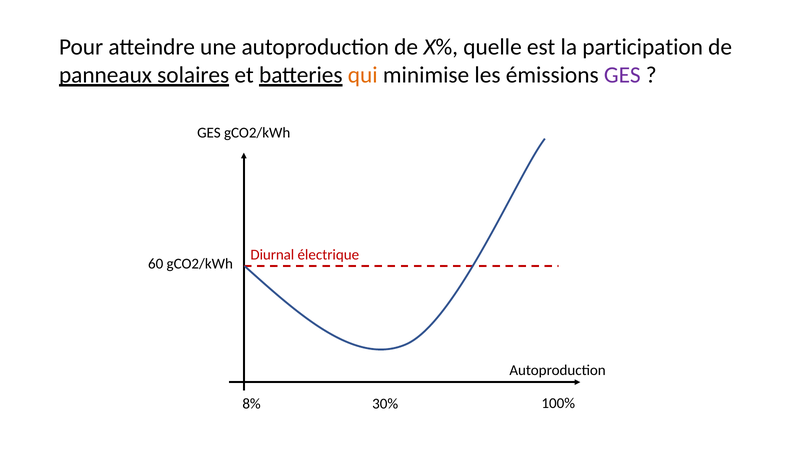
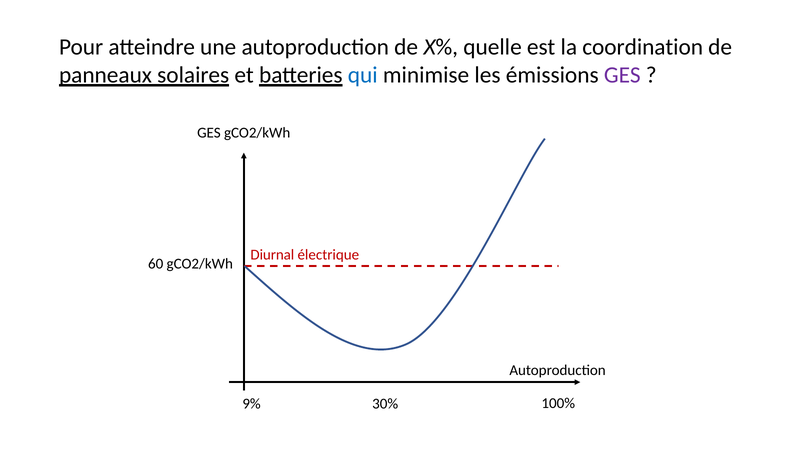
participation: participation -> coordination (643, 47)
qui colour: orange -> blue (363, 75)
8%: 8% -> 9% (252, 403)
